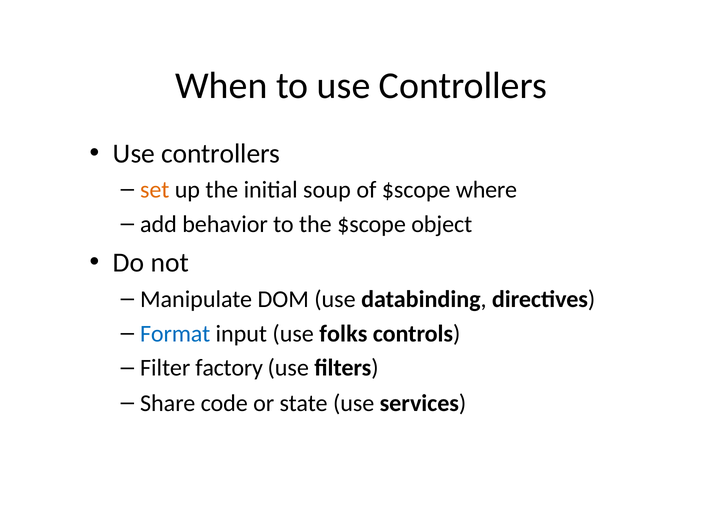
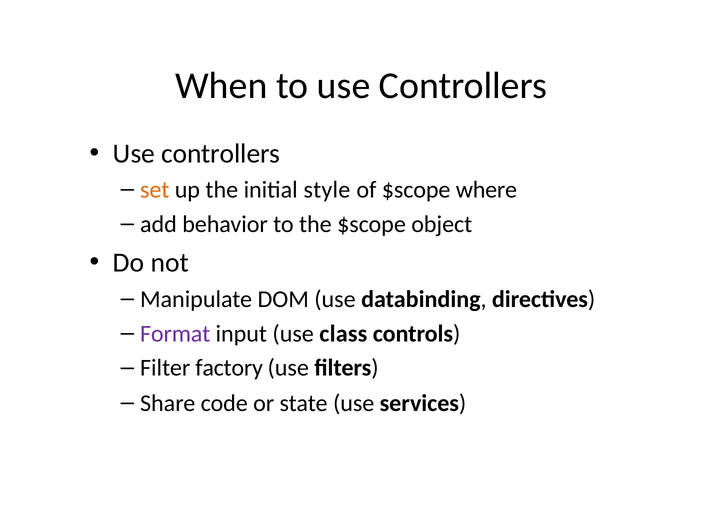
soup: soup -> style (327, 190)
Format colour: blue -> purple (175, 334)
folks: folks -> class (343, 334)
